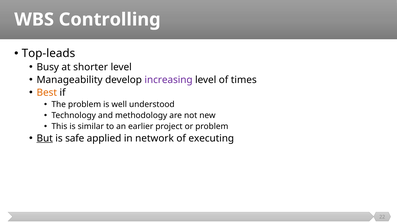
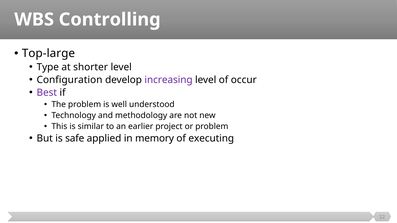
Top-leads: Top-leads -> Top-large (48, 53)
Busy: Busy -> Type (48, 67)
Manageability: Manageability -> Configuration (70, 80)
times: times -> occur (244, 80)
Best colour: orange -> purple (47, 93)
But underline: present -> none (45, 138)
network: network -> memory (155, 138)
